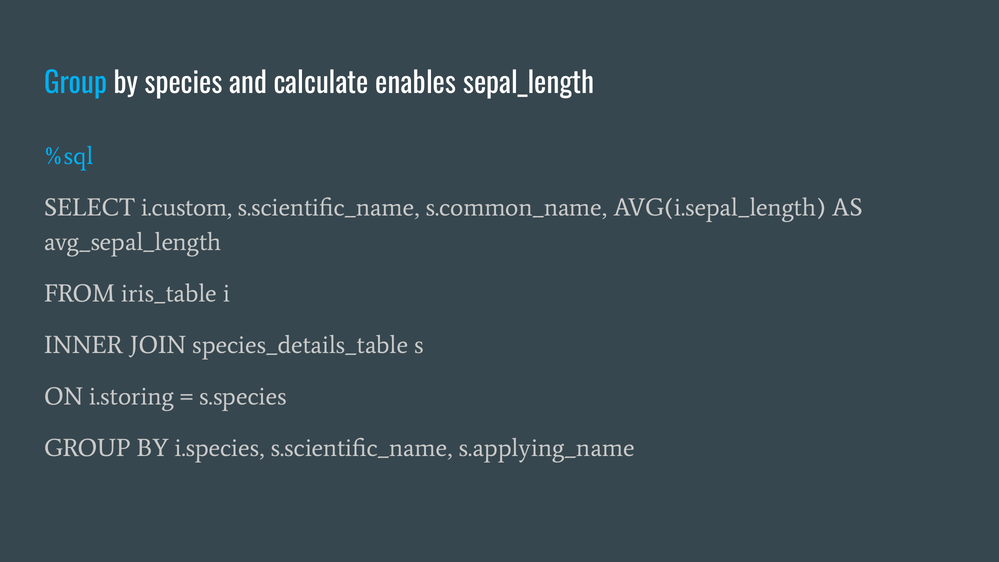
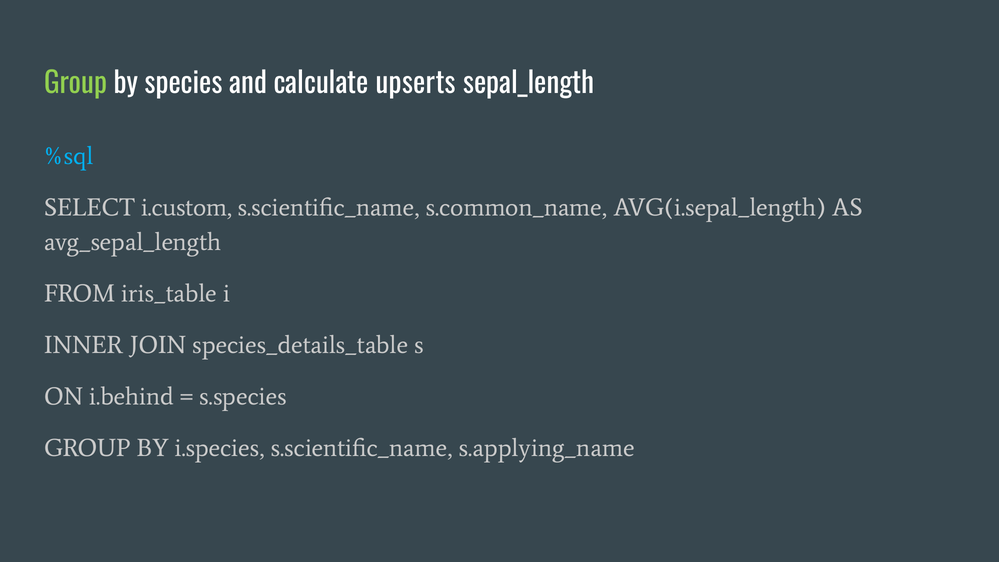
Group colour: light blue -> light green (76, 84)
enables: enables -> upserts (416, 84)
i.storing: i.storing -> i.behind (132, 397)
